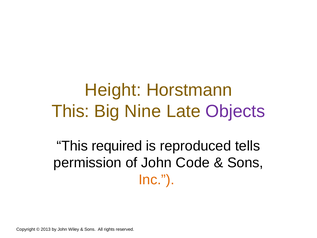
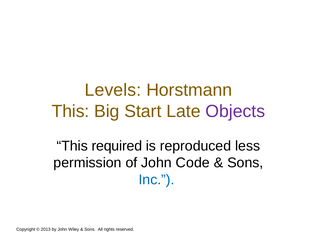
Height: Height -> Levels (113, 90)
Nine: Nine -> Start (143, 111)
tells: tells -> less (248, 146)
Inc colour: orange -> blue (157, 180)
